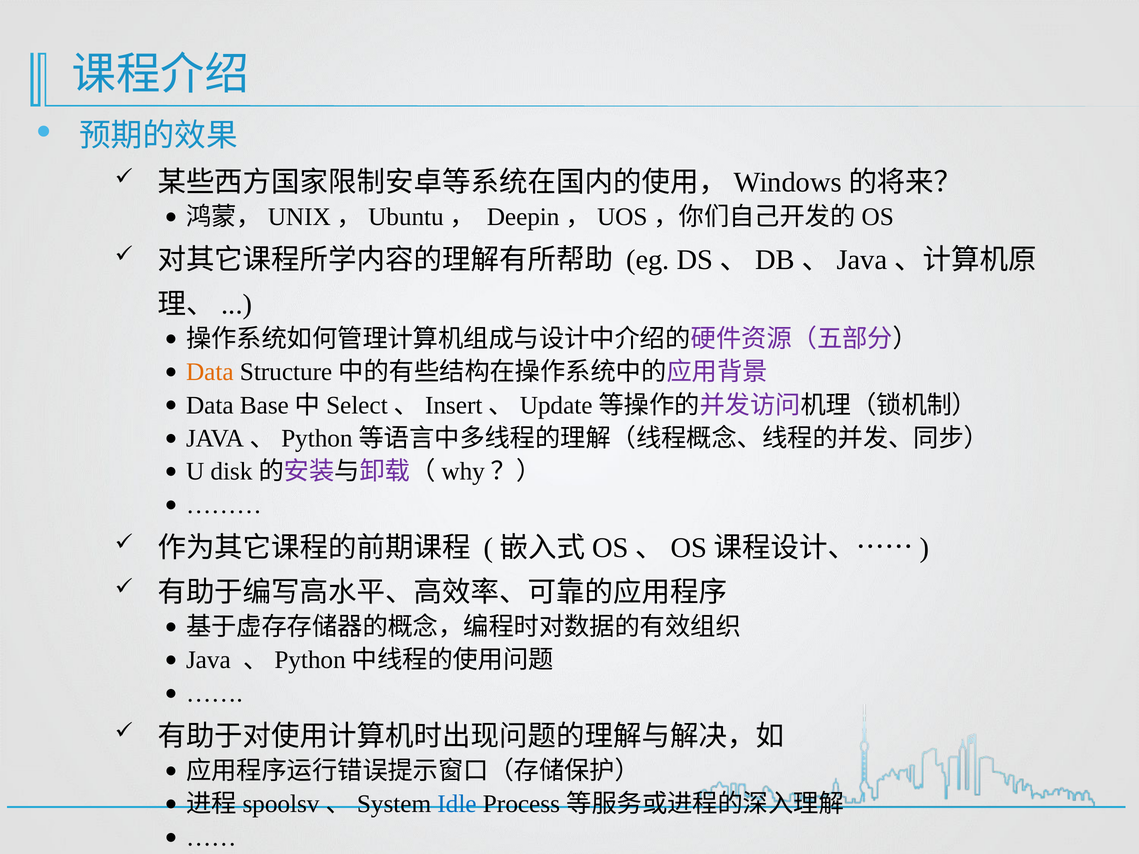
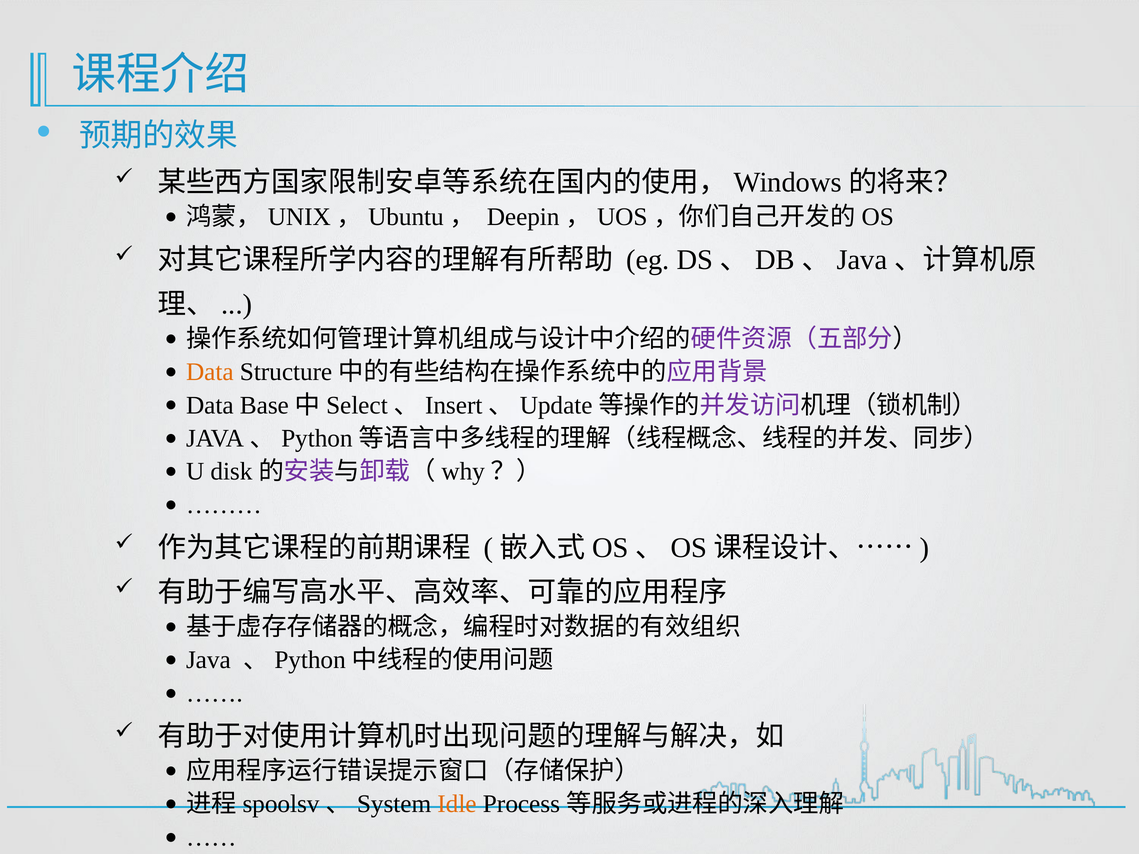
Idle colour: blue -> orange (457, 804)
